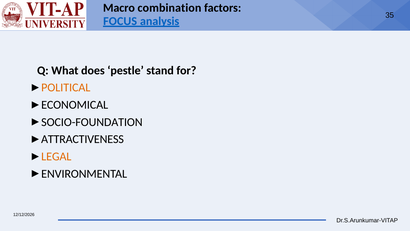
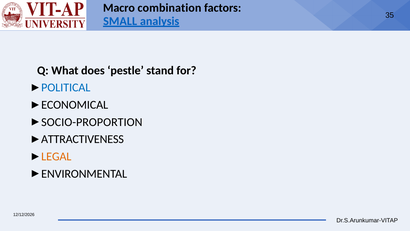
FOCUS: FOCUS -> SMALL (120, 21)
POLITICAL colour: orange -> blue (66, 88)
SOCIO-FOUNDATION: SOCIO-FOUNDATION -> SOCIO-PROPORTION (92, 122)
